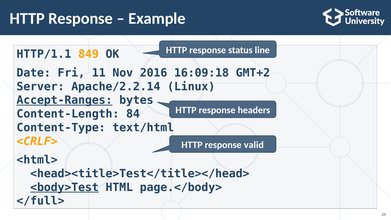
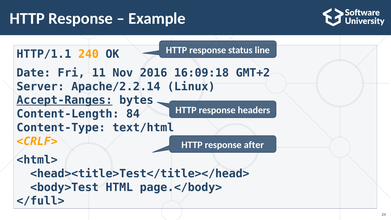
849: 849 -> 240 (88, 54)
valid: valid -> after (254, 145)
<body>Test underline: present -> none (64, 187)
